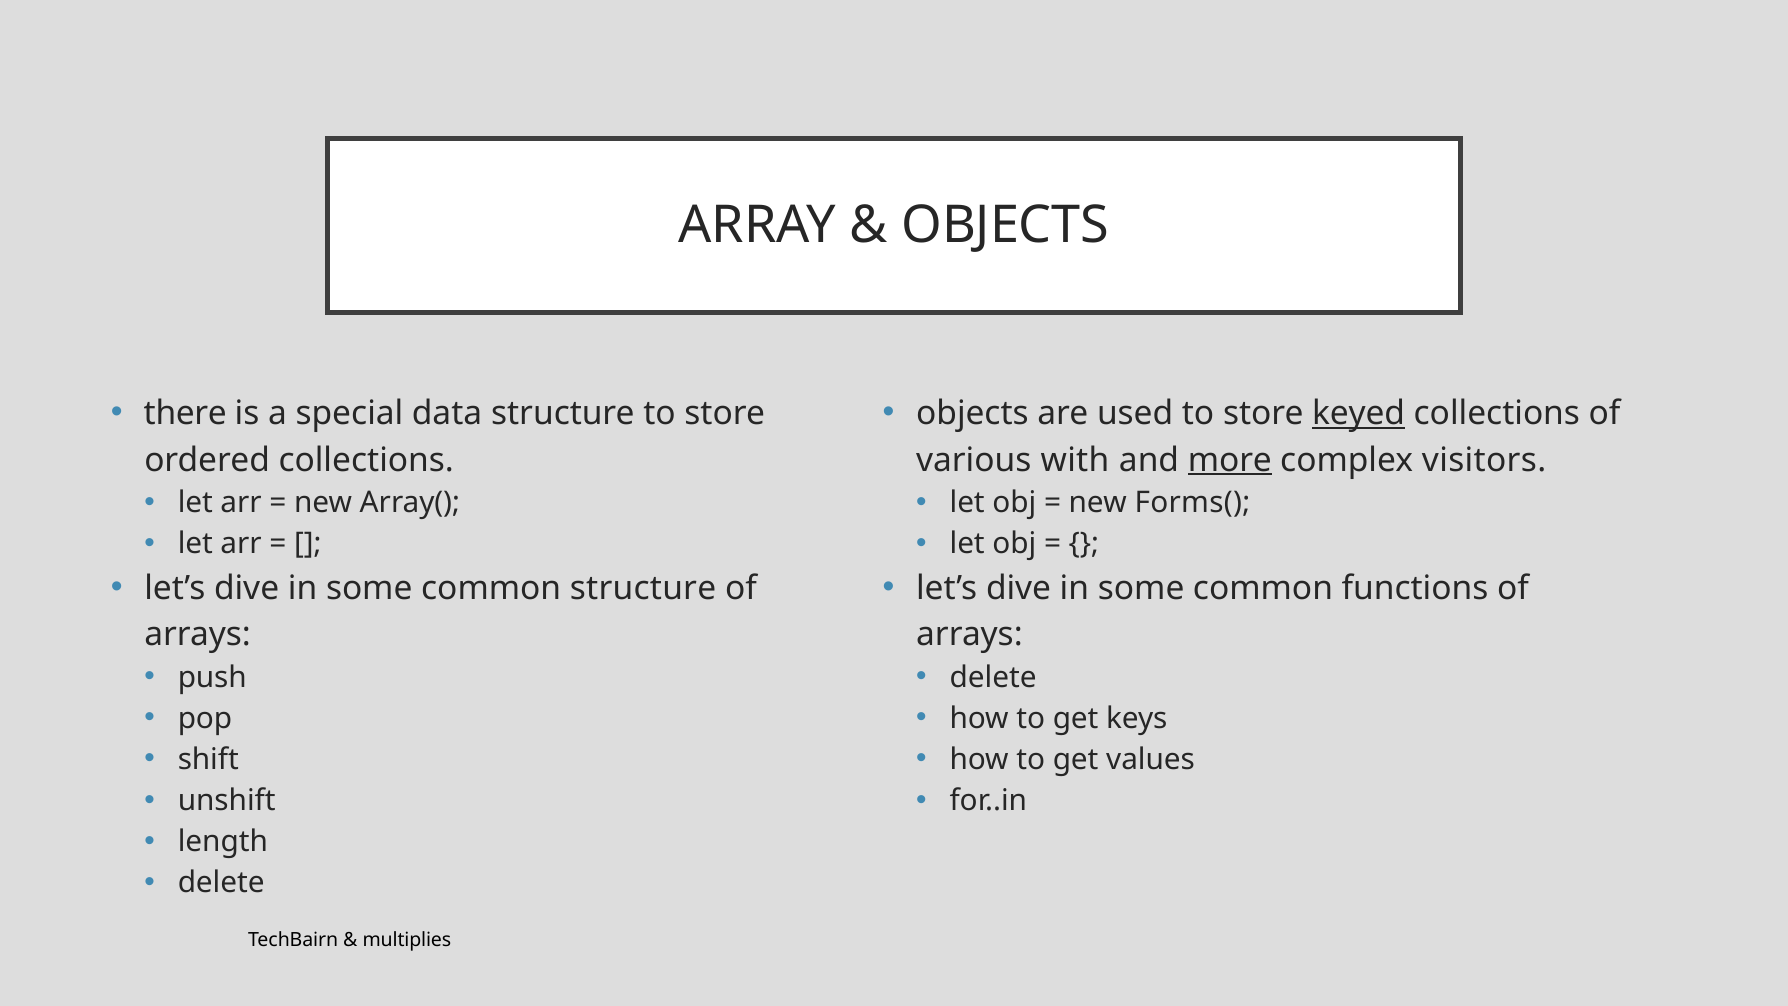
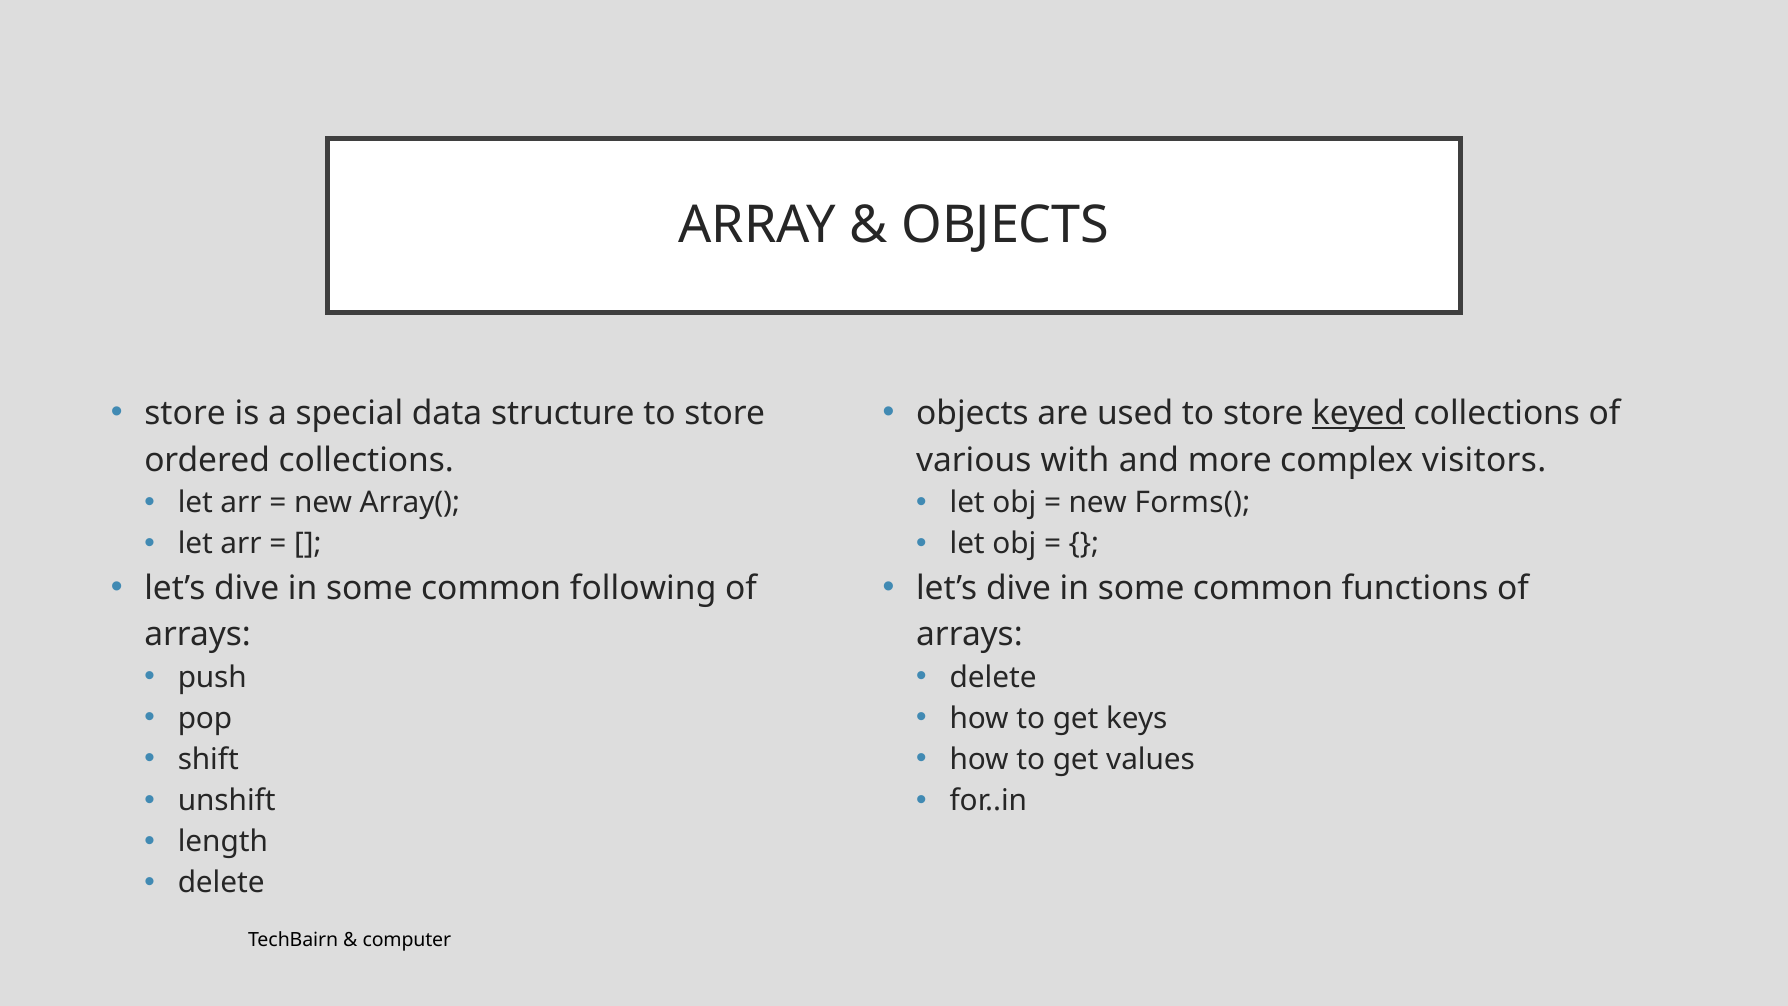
there: there -> store (185, 414)
more underline: present -> none (1230, 460)
common structure: structure -> following (643, 588)
multiplies: multiplies -> computer (407, 939)
